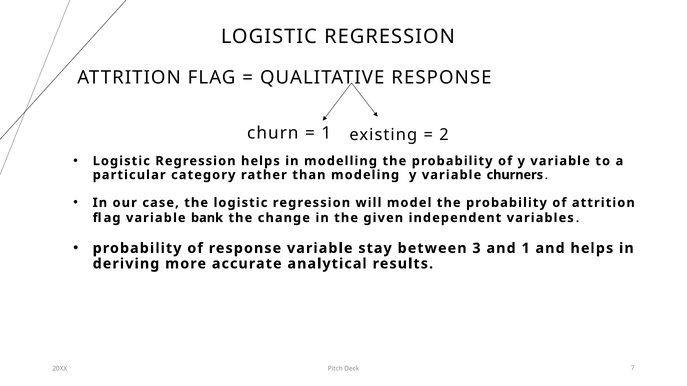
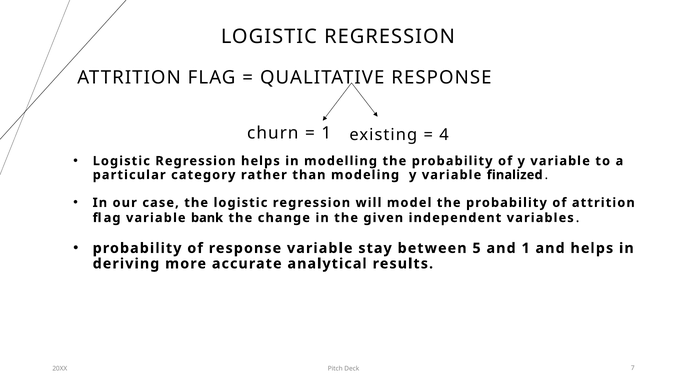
2: 2 -> 4 (444, 135)
churners: churners -> finalized (515, 175)
3: 3 -> 5 (477, 248)
